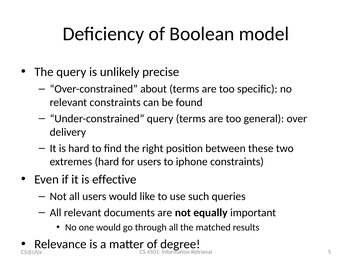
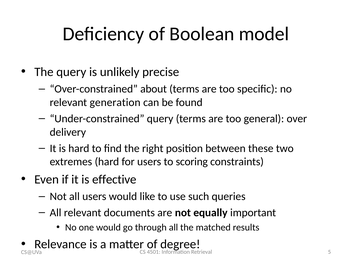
relevant constraints: constraints -> generation (115, 102)
iphone: iphone -> scoring (192, 162)
